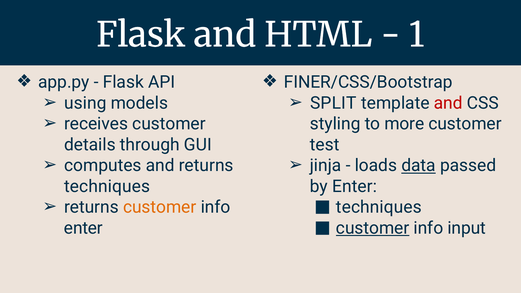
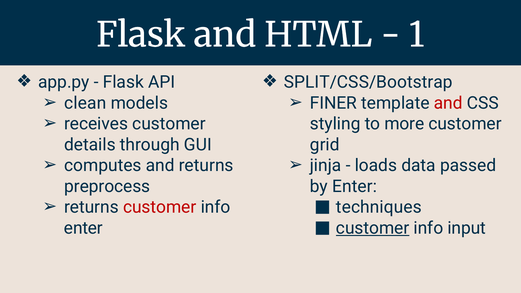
FINER/CSS/Bootstrap: FINER/CSS/Bootstrap -> SPLIT/CSS/Bootstrap (368, 82)
SPLIT: SPLIT -> FINER (333, 103)
using: using -> clean (85, 103)
test: test -> grid (325, 145)
data underline: present -> none (419, 166)
techniques: techniques -> preprocess (107, 186)
customer colour: orange -> red (160, 207)
